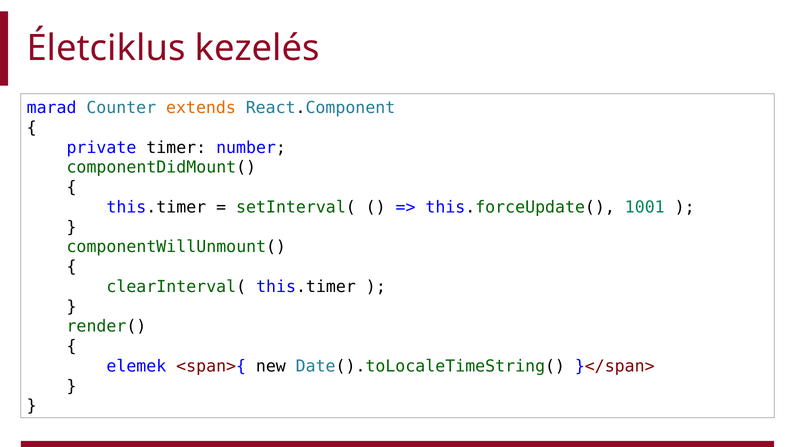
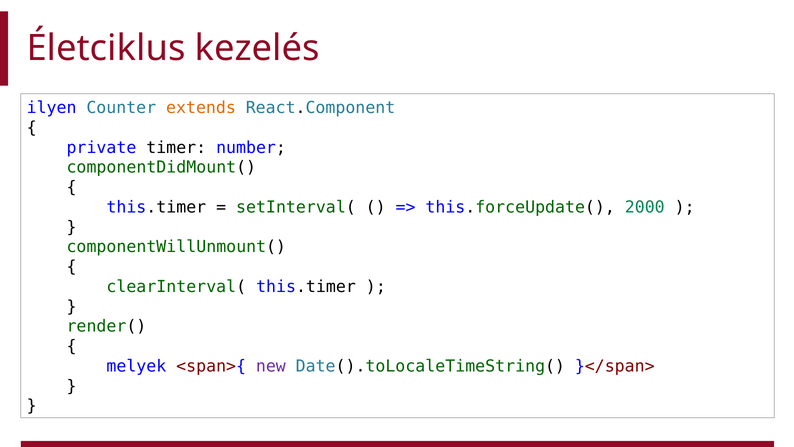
marad: marad -> ilyen (52, 108)
1001: 1001 -> 2000 (645, 207)
elemek: elemek -> melyek (136, 366)
new colour: black -> purple (271, 366)
